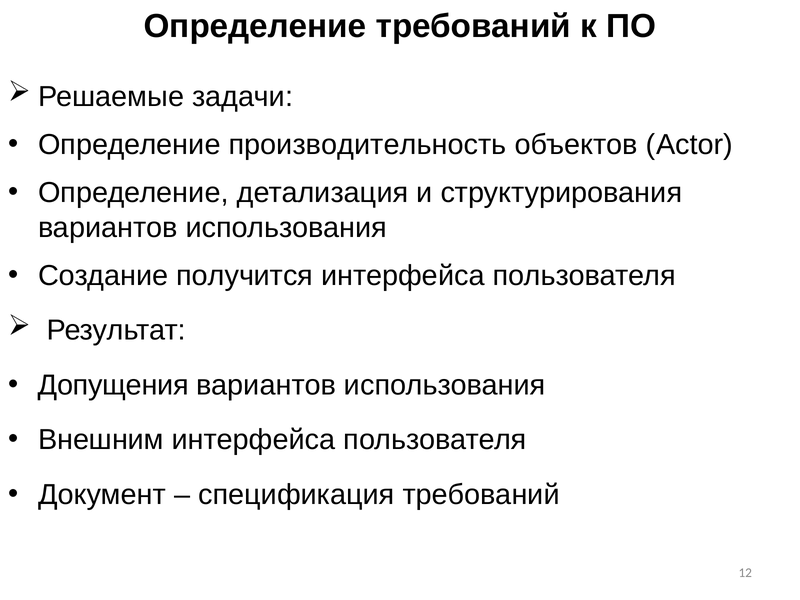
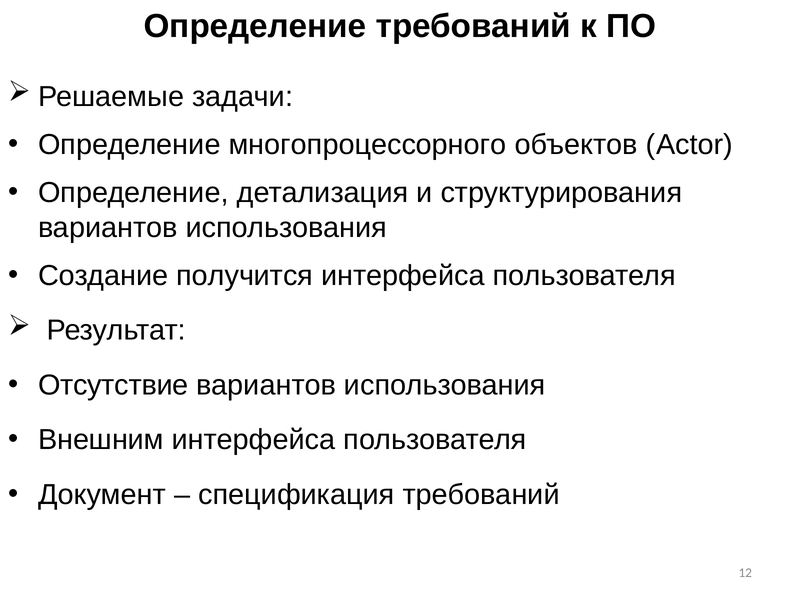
производительность: производительность -> многопроцессорного (368, 145)
Допущения: Допущения -> Отсутствие (113, 385)
